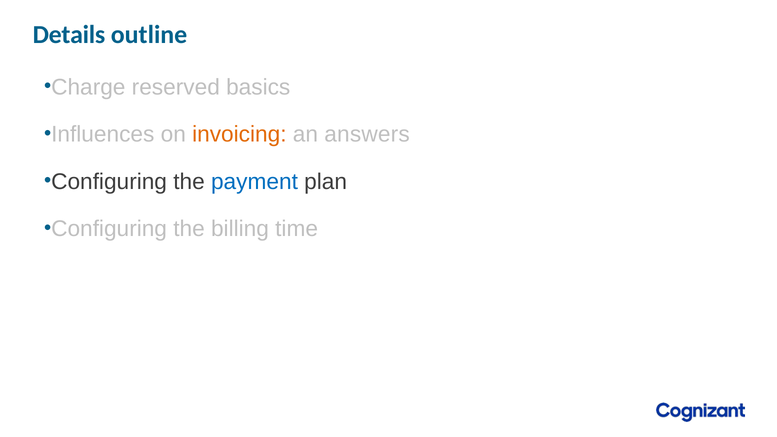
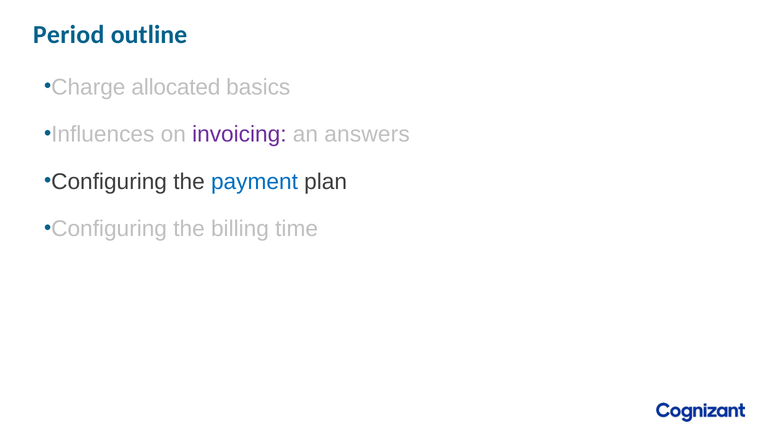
Details: Details -> Period (69, 35)
reserved: reserved -> allocated (176, 87)
invoicing colour: orange -> purple (239, 134)
